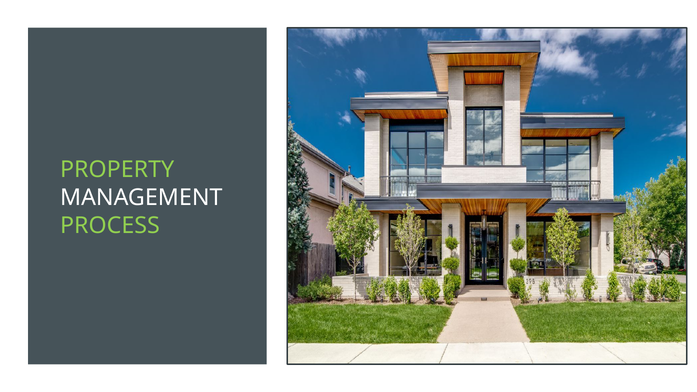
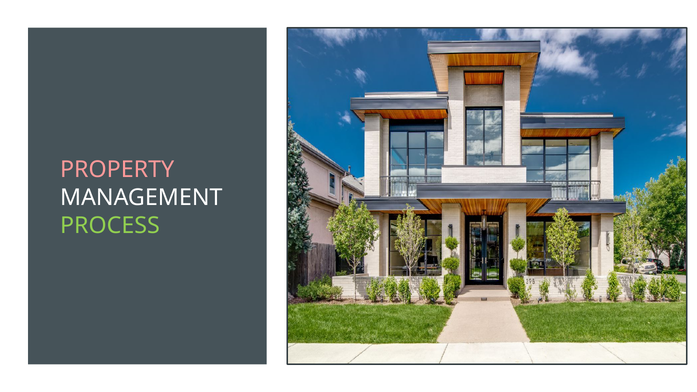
PROPERTY colour: light green -> pink (117, 170)
